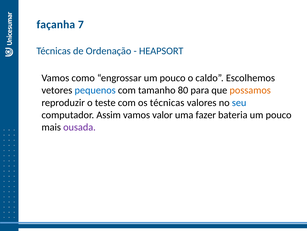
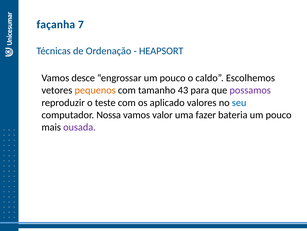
como: como -> desce (83, 78)
pequenos colour: blue -> orange (95, 90)
80: 80 -> 43 (183, 90)
possamos colour: orange -> purple (250, 90)
os técnicas: técnicas -> aplicado (167, 102)
Assim: Assim -> Nossa (109, 115)
